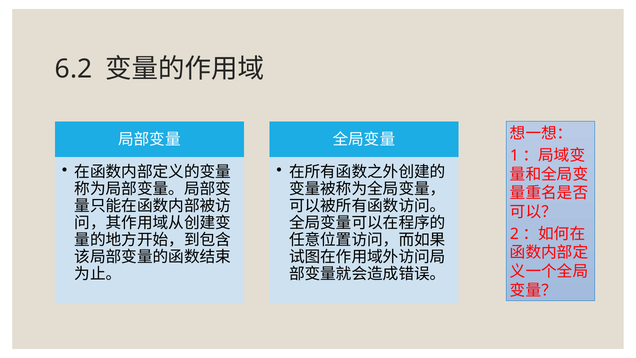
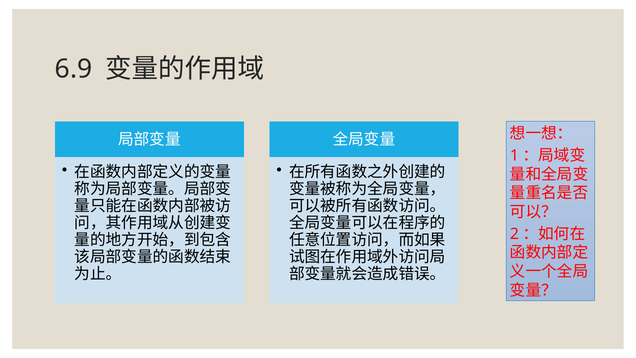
6.2: 6.2 -> 6.9 (74, 69)
